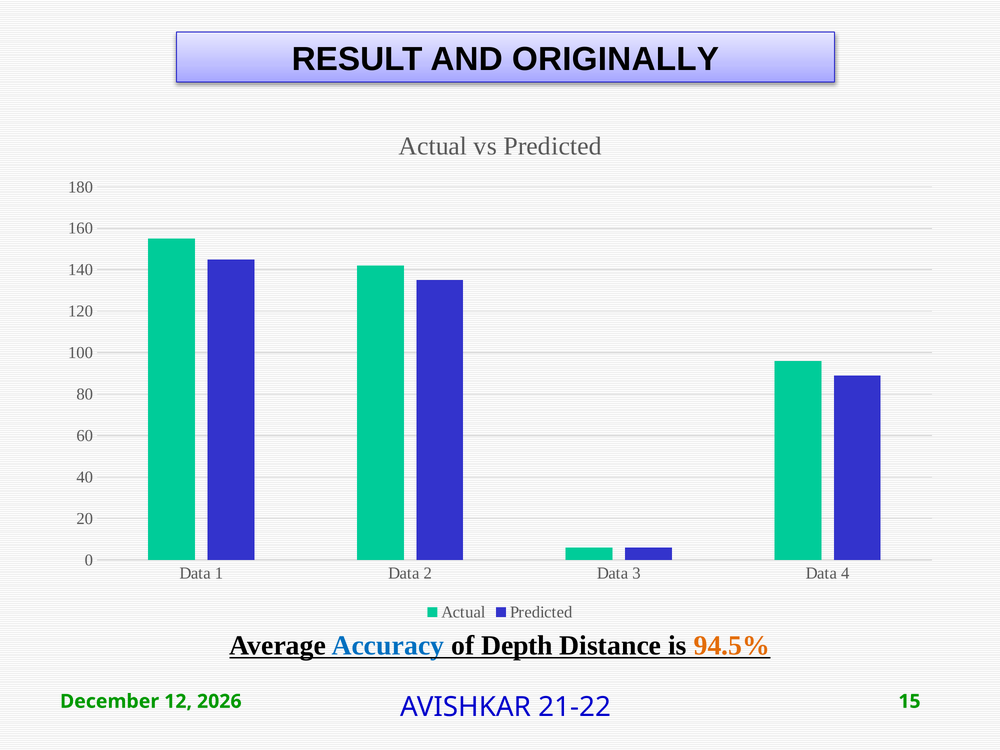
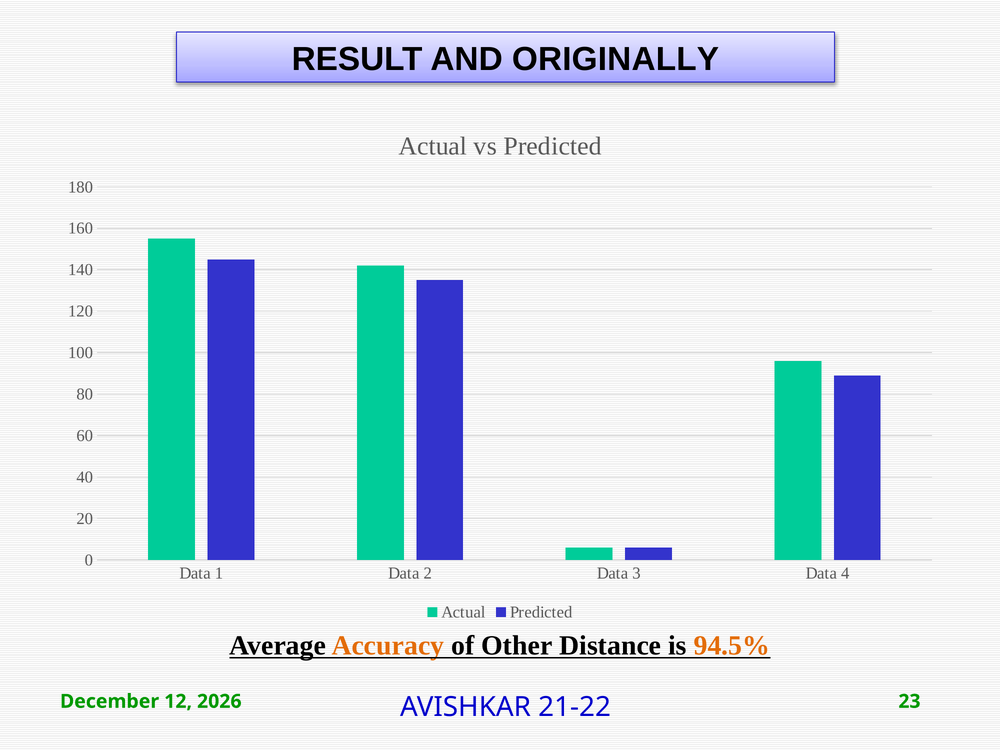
Accuracy colour: blue -> orange (388, 646)
Depth: Depth -> Other (517, 646)
15: 15 -> 23 (909, 701)
